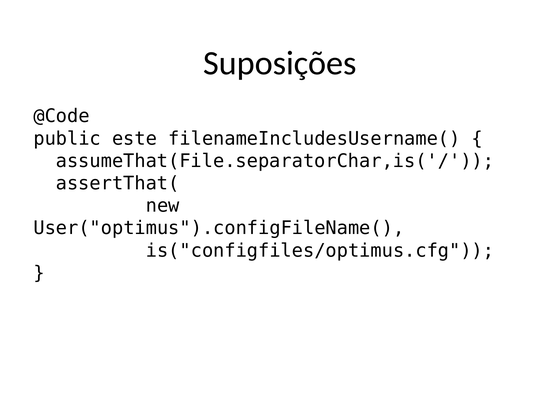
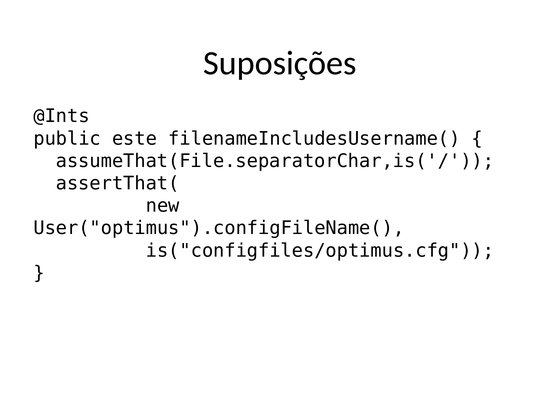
@Code: @Code -> @Ints (62, 116)
